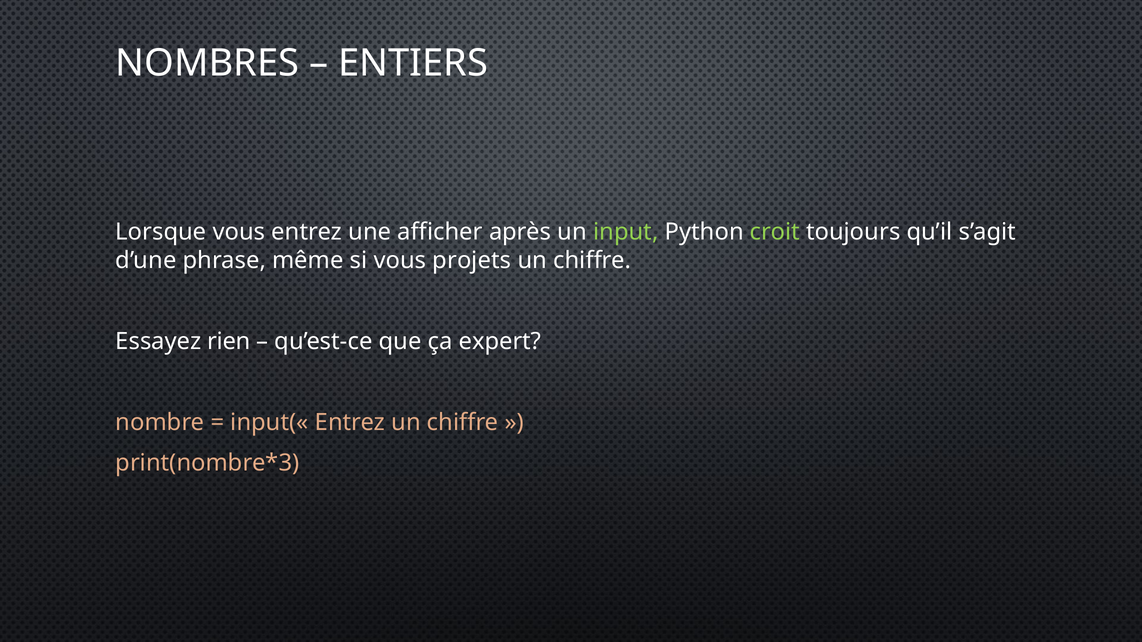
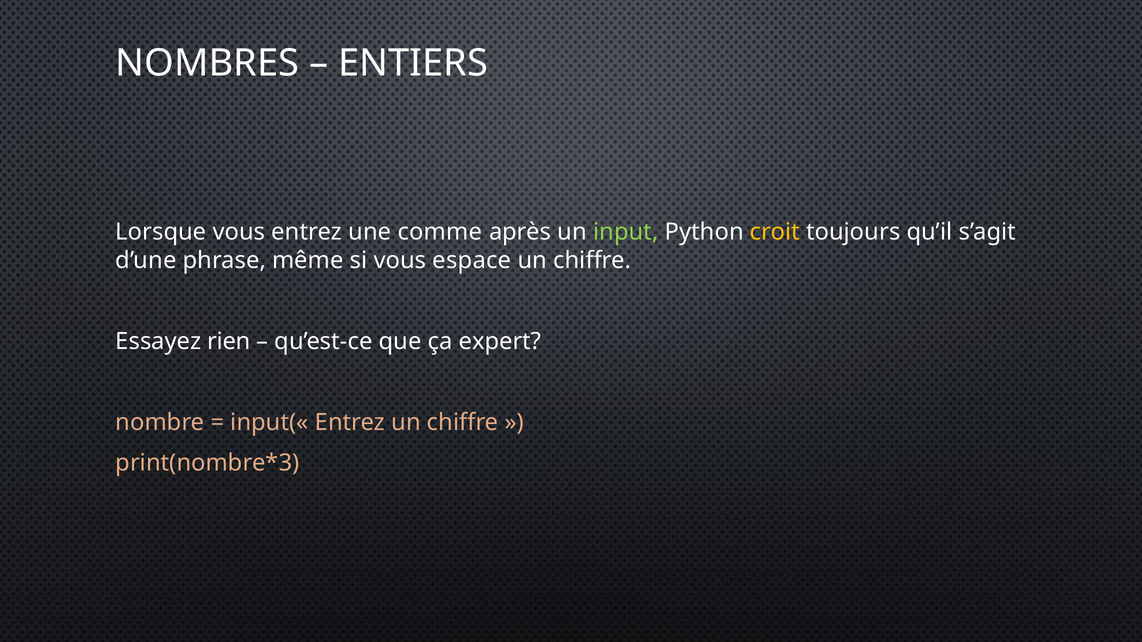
afficher: afficher -> comme (440, 232)
croit colour: light green -> yellow (775, 232)
projets: projets -> espace (472, 261)
